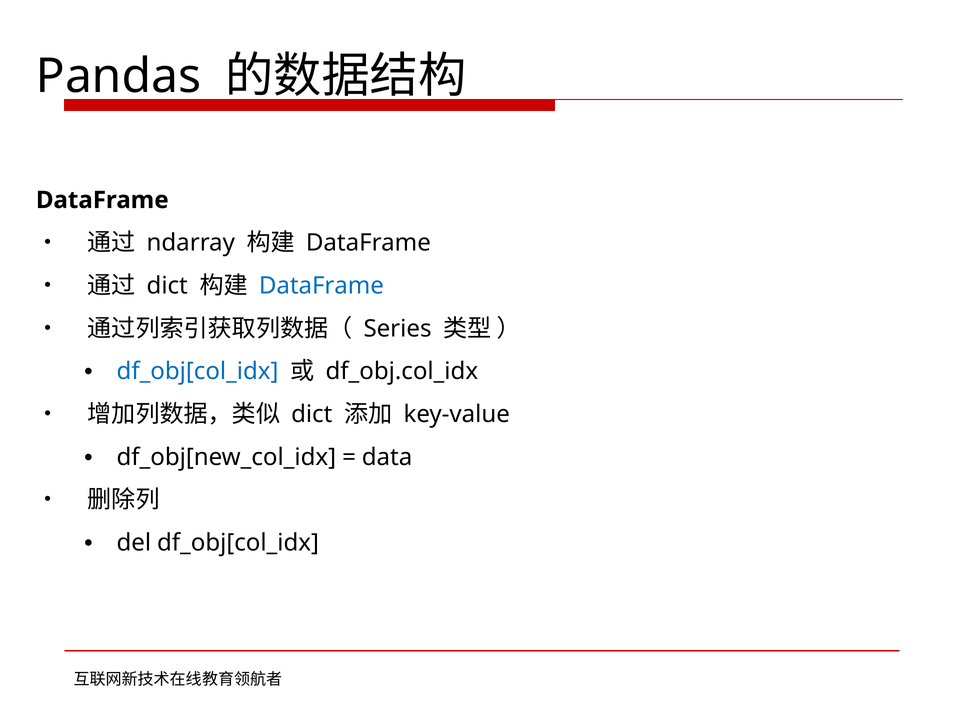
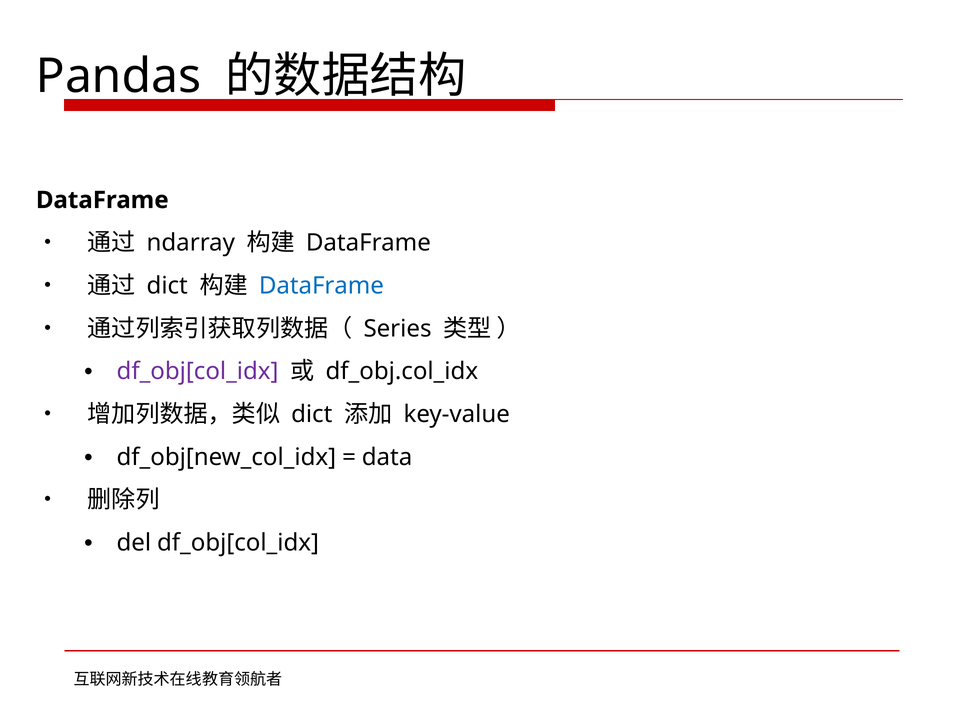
df_obj[col_idx colour: blue -> purple (198, 371)
